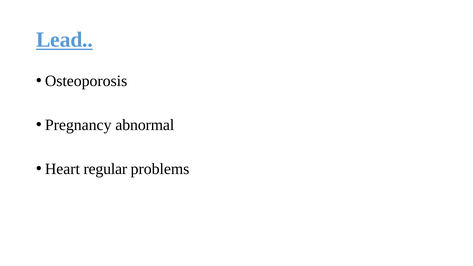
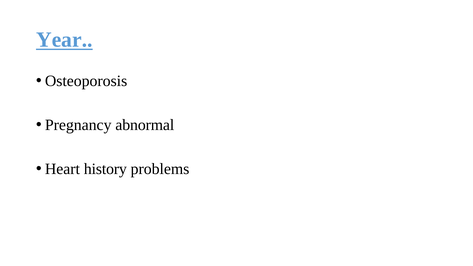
Lead: Lead -> Year (64, 40)
regular: regular -> history (105, 169)
